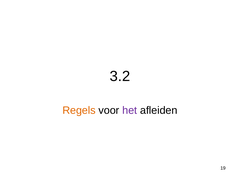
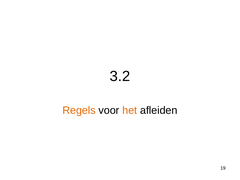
het colour: purple -> orange (130, 110)
